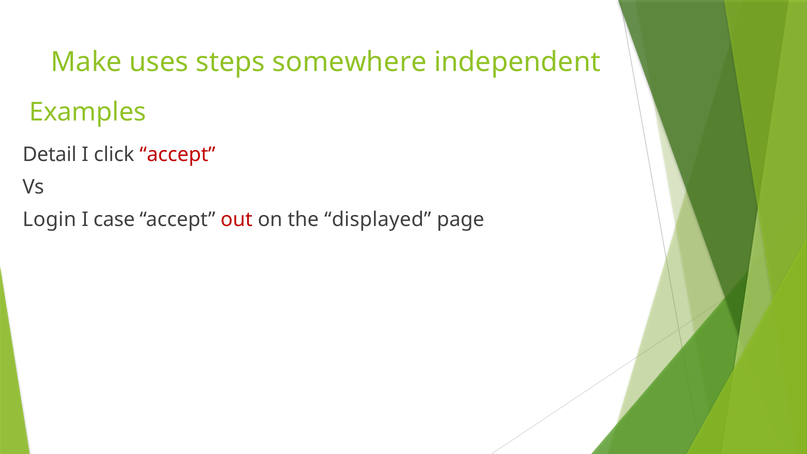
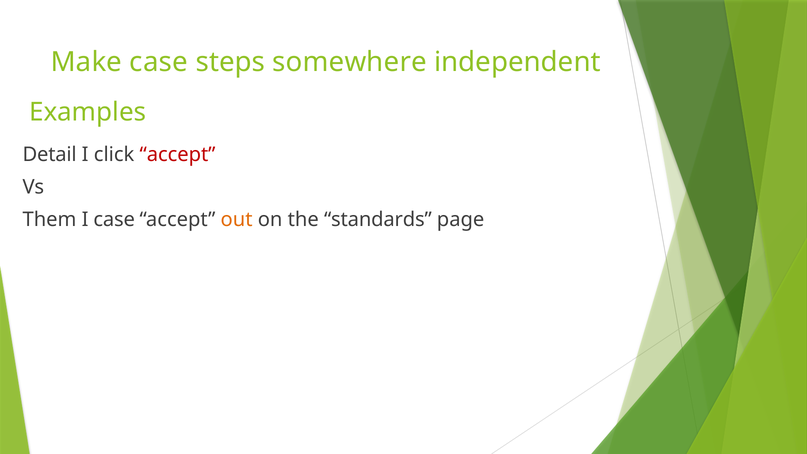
Make uses: uses -> case (159, 62)
Login: Login -> Them (50, 220)
out colour: red -> orange (237, 220)
displayed: displayed -> standards (378, 220)
